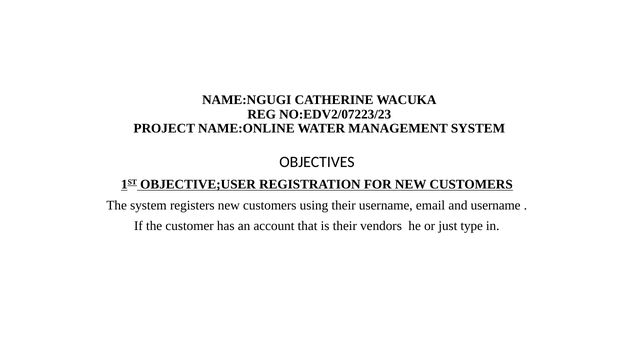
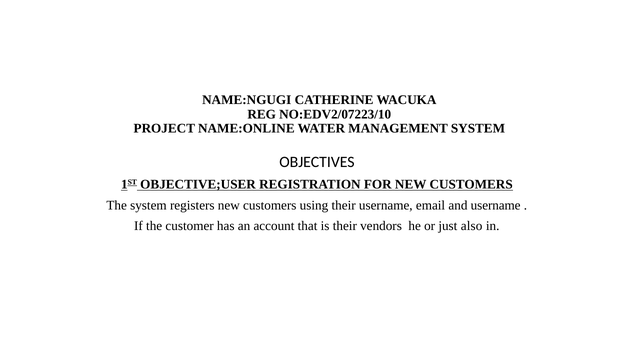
NO:EDV2/07223/23: NO:EDV2/07223/23 -> NO:EDV2/07223/10 (335, 114)
type: type -> also (472, 226)
